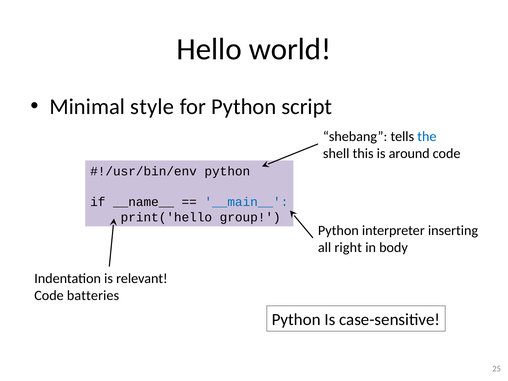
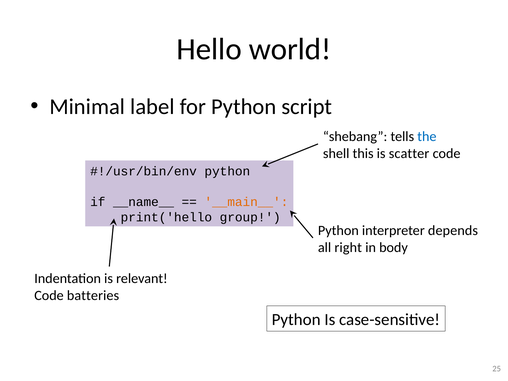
style: style -> label (152, 107)
around: around -> scatter (409, 153)
__main__ colour: blue -> orange (246, 202)
inserting: inserting -> depends (453, 230)
